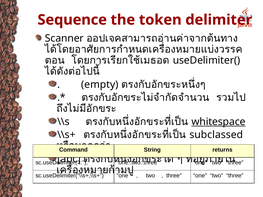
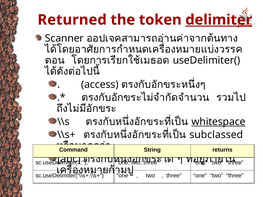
Sequence: Sequence -> Returned (72, 20)
delimiter underline: none -> present (219, 20)
empty: empty -> access (100, 85)
